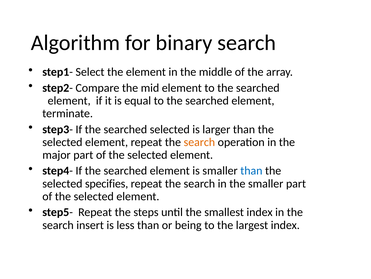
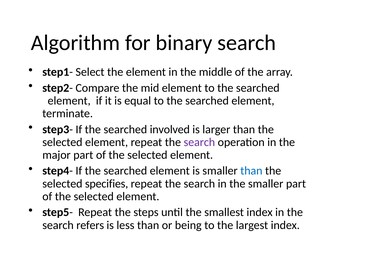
searched selected: selected -> involved (170, 129)
search colour: orange -> purple (199, 142)
insert: insert -> refers (90, 224)
